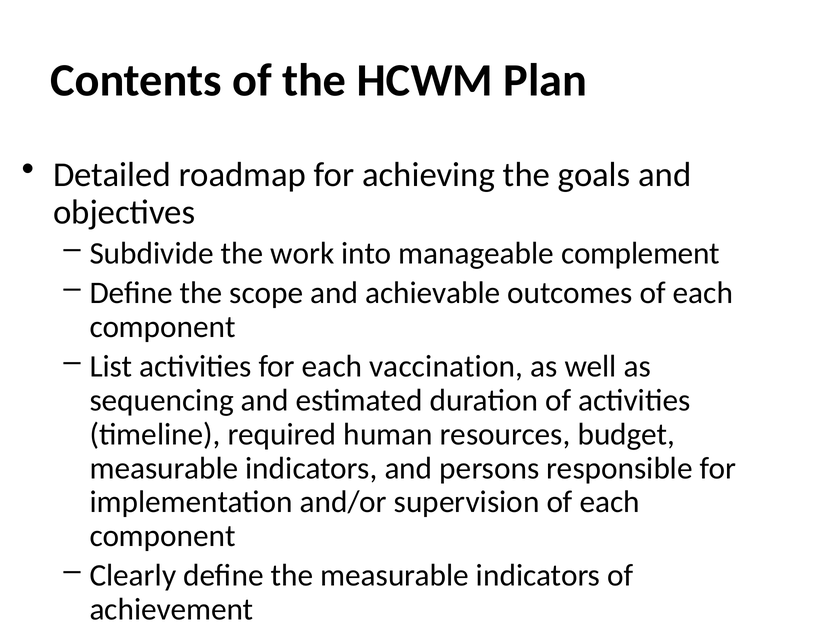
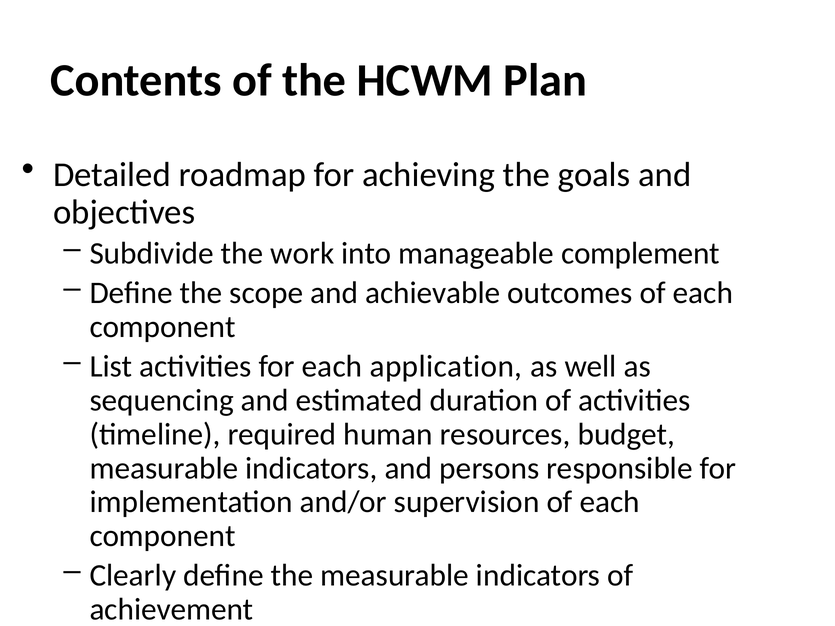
vaccination: vaccination -> application (446, 367)
